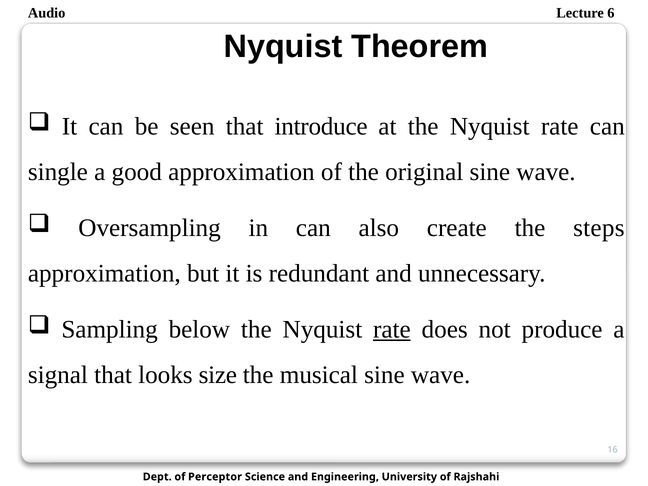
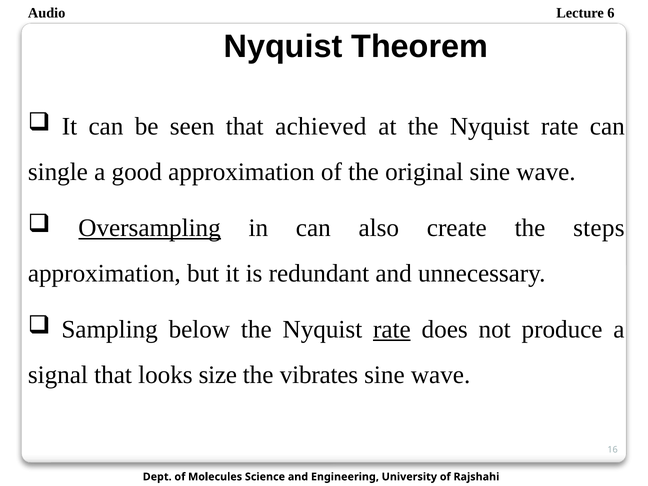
introduce: introduce -> achieved (321, 126)
Oversampling underline: none -> present (150, 228)
musical: musical -> vibrates (319, 375)
Perceptor: Perceptor -> Molecules (215, 477)
